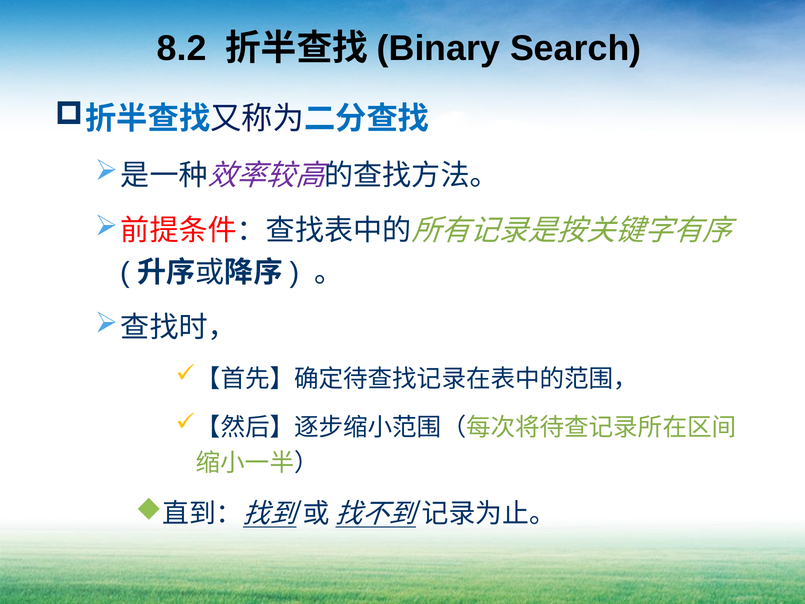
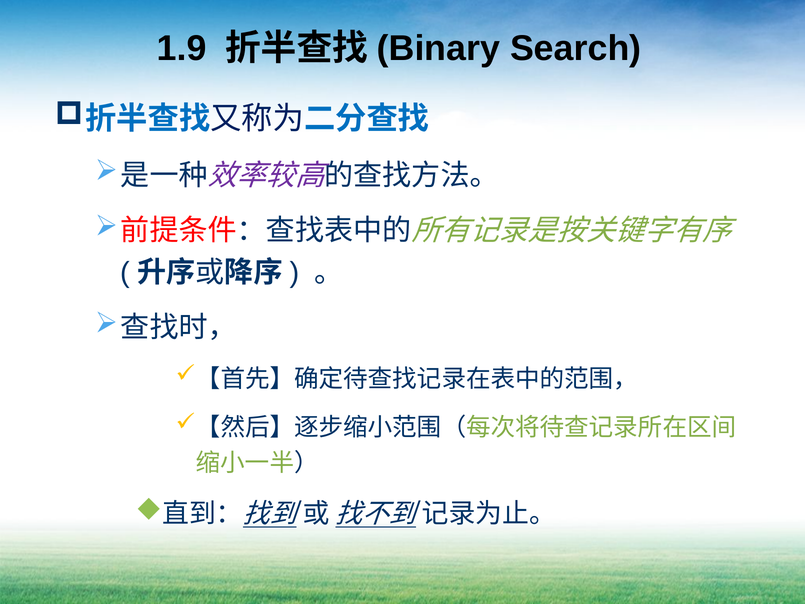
8.2: 8.2 -> 1.9 (182, 48)
